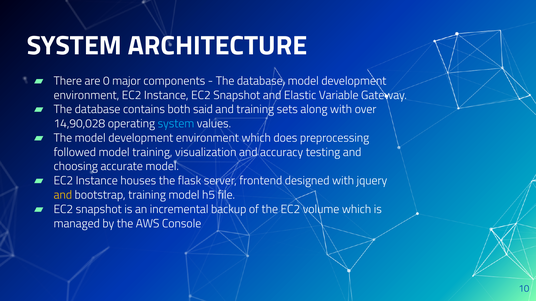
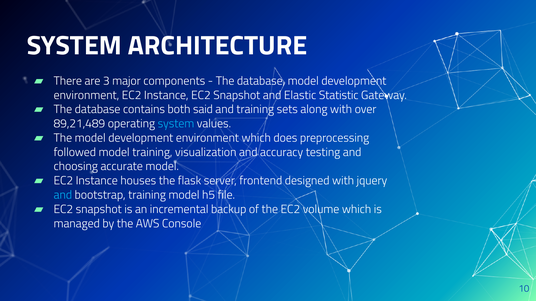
0: 0 -> 3 (106, 81)
Variable: Variable -> Statistic (339, 95)
14,90,028: 14,90,028 -> 89,21,489 (79, 124)
and colour: yellow -> light blue (63, 195)
